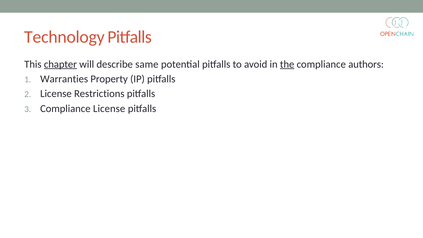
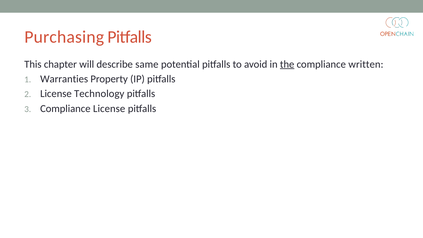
Technology: Technology -> Purchasing (64, 37)
chapter underline: present -> none (60, 64)
authors: authors -> written (366, 64)
Restrictions: Restrictions -> Technology (99, 94)
